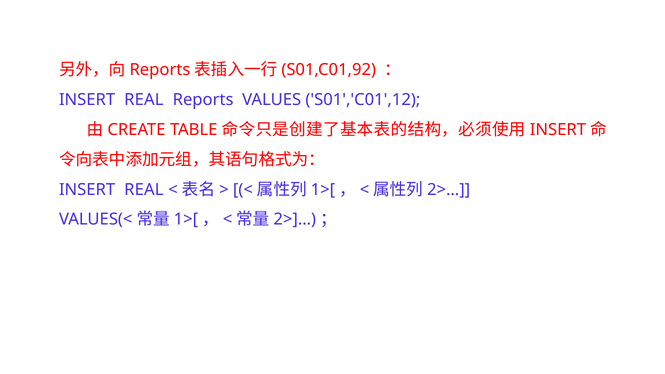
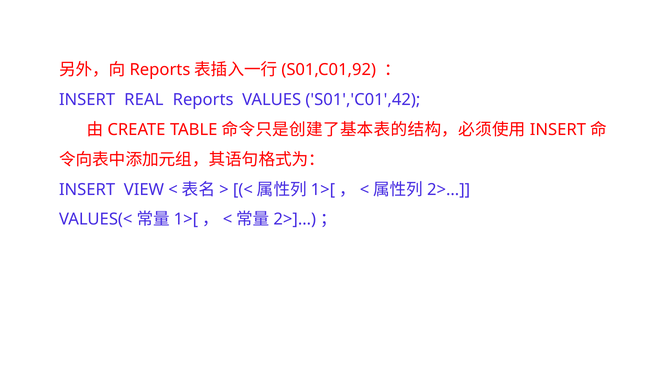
S01','C01',12: S01','C01',12 -> S01','C01',42 (363, 100)
REAL: REAL -> VIEW (144, 190)
